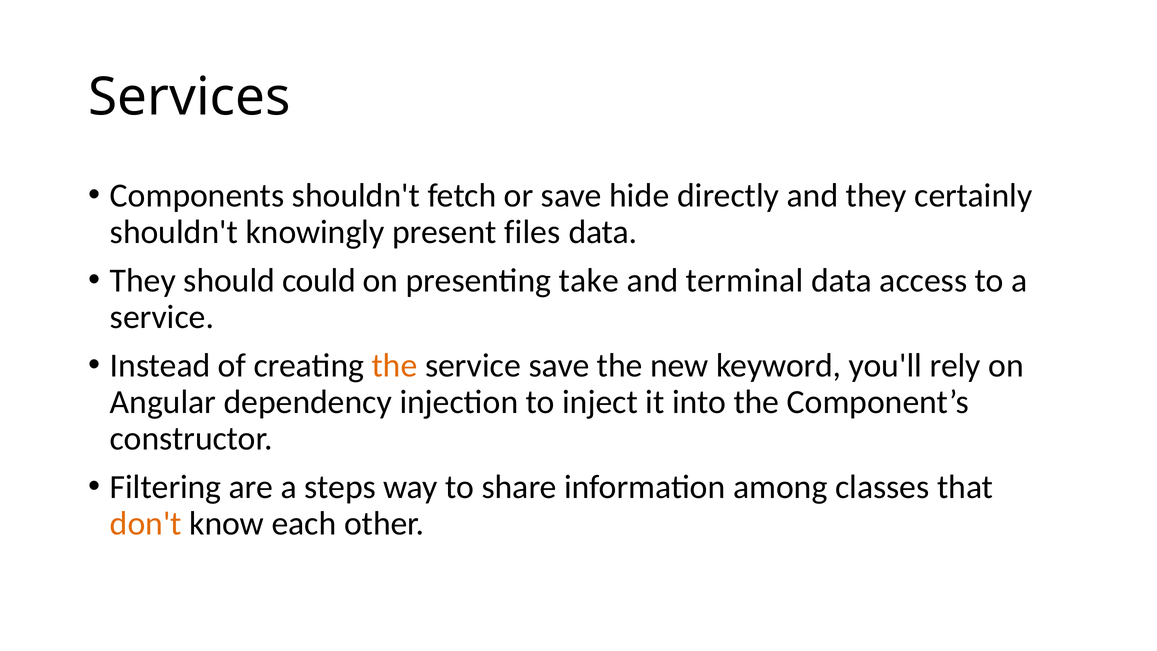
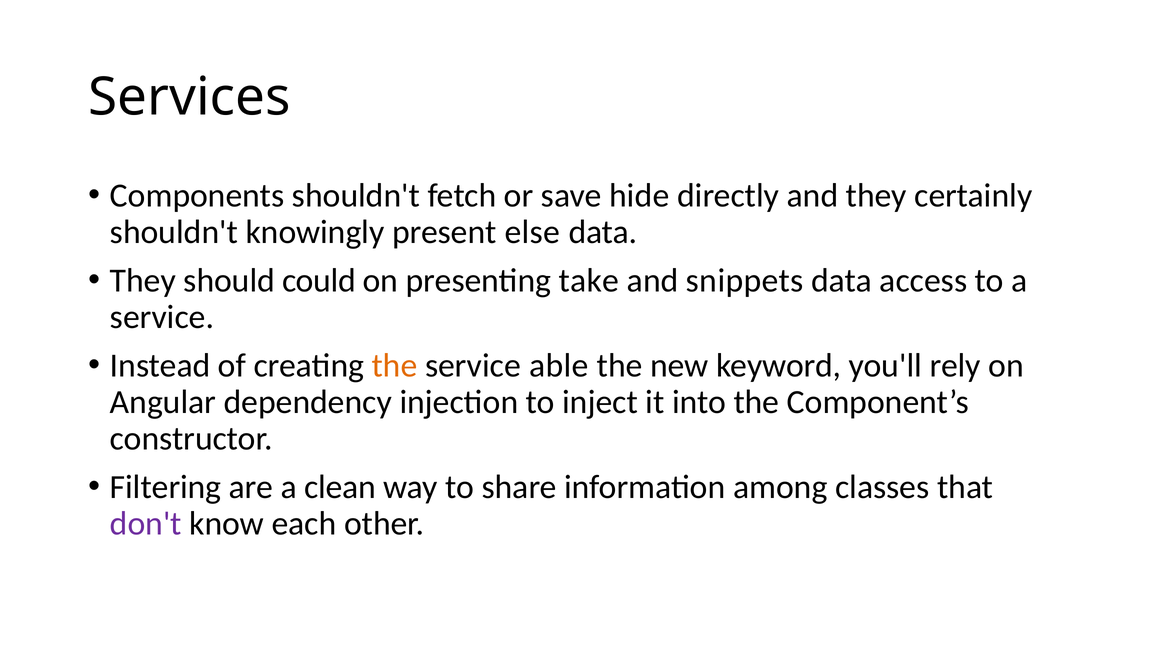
files: files -> else (532, 232)
terminal: terminal -> snippets (745, 281)
service save: save -> able (559, 366)
steps: steps -> clean (340, 487)
don't colour: orange -> purple (146, 523)
